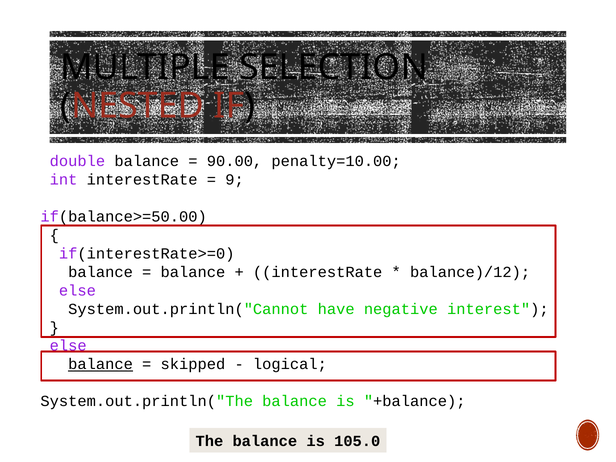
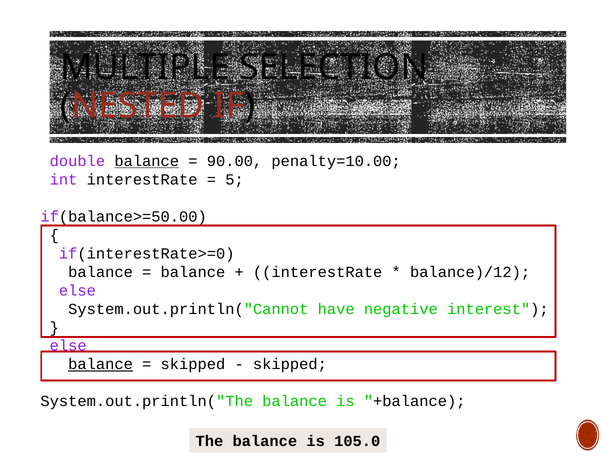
balance underline: none -> present (147, 161)
9: 9 -> 5 (235, 180)
logical: logical -> skipped (290, 364)
